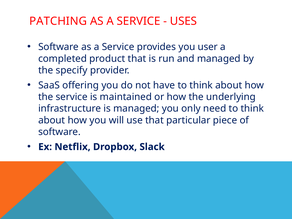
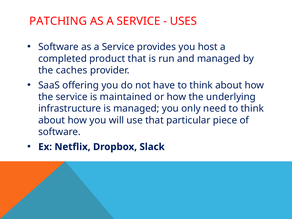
user: user -> host (208, 47)
specify: specify -> caches (72, 70)
